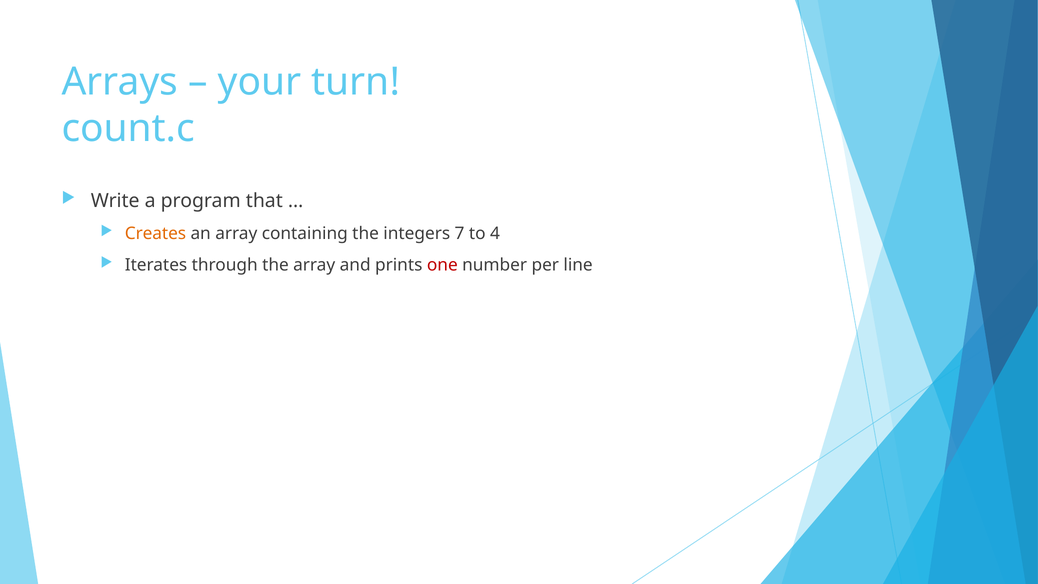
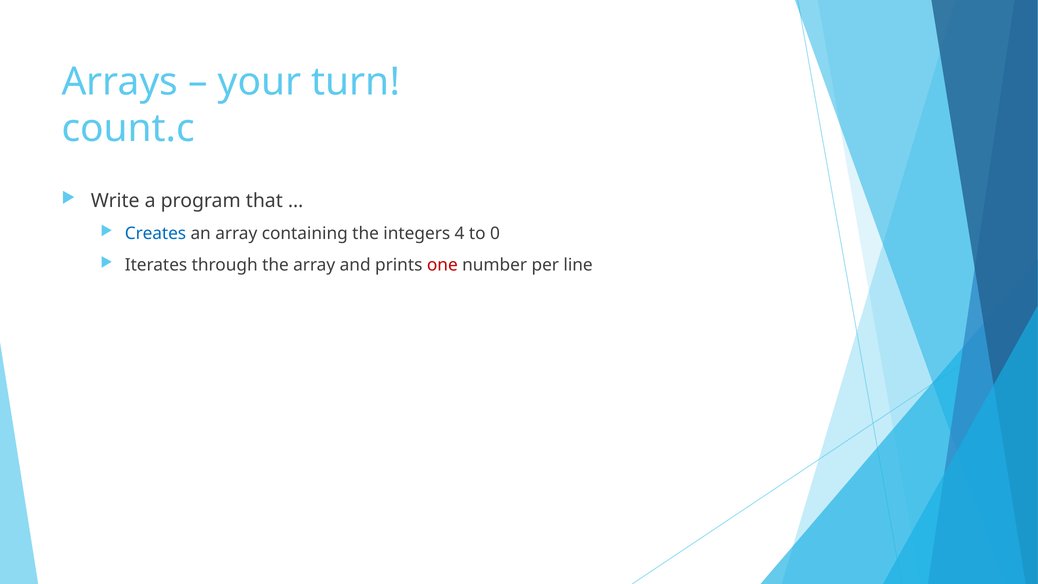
Creates colour: orange -> blue (155, 234)
7: 7 -> 4 (460, 234)
4: 4 -> 0 (495, 234)
